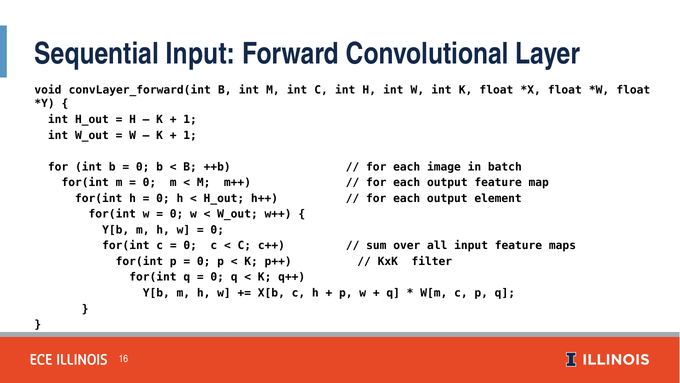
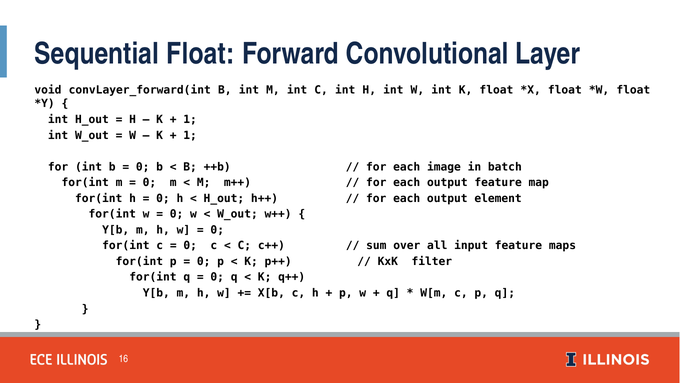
Sequential Input: Input -> Float (200, 54)
